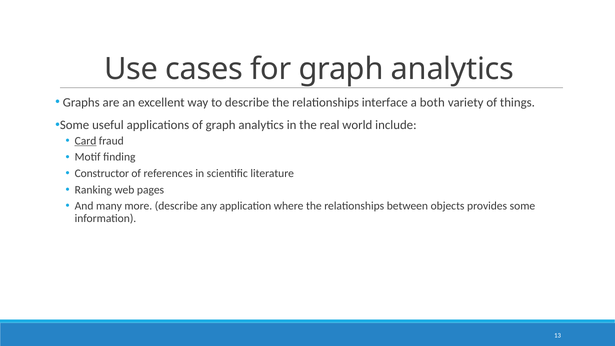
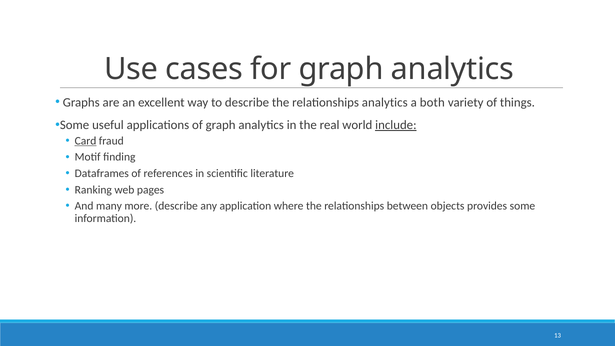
relationships interface: interface -> analytics (385, 102)
include underline: none -> present (396, 125)
Constructor: Constructor -> Dataframes (102, 173)
